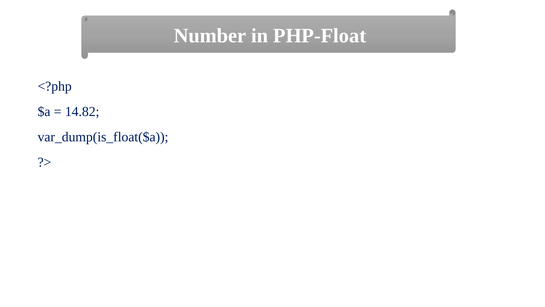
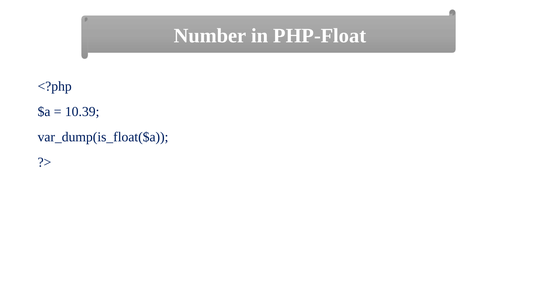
14.82: 14.82 -> 10.39 (82, 111)
